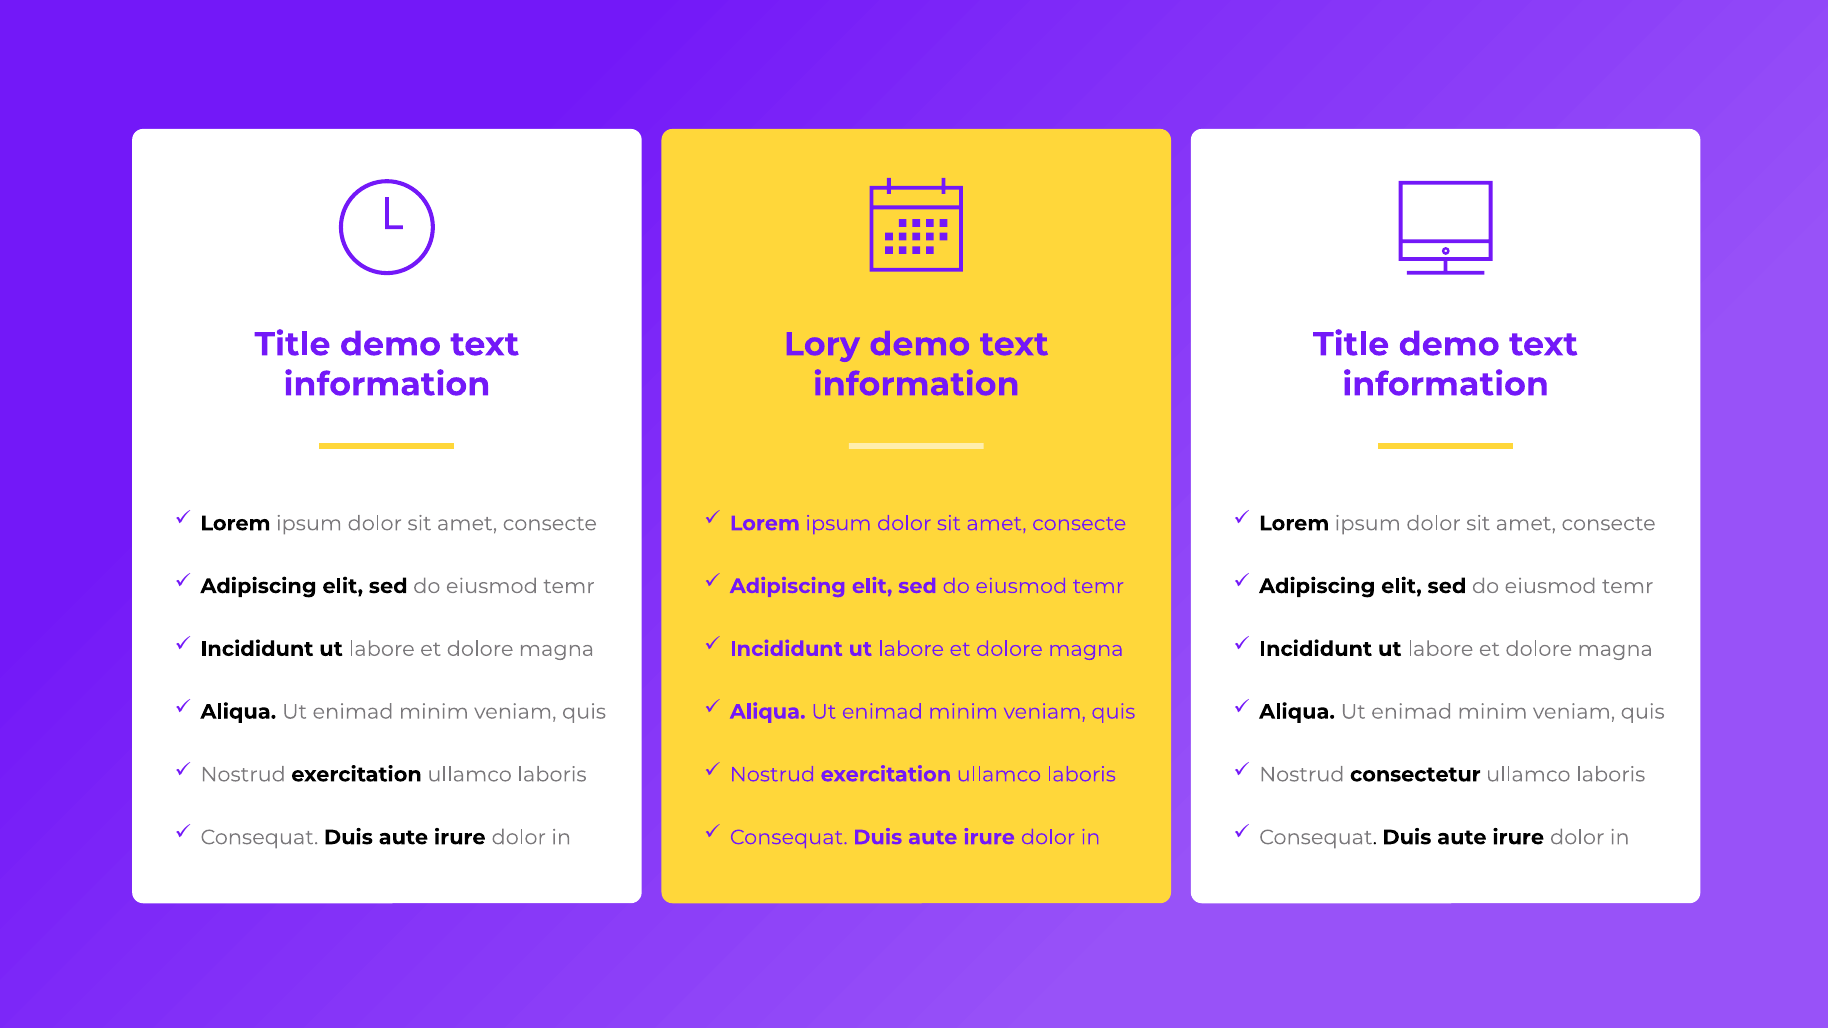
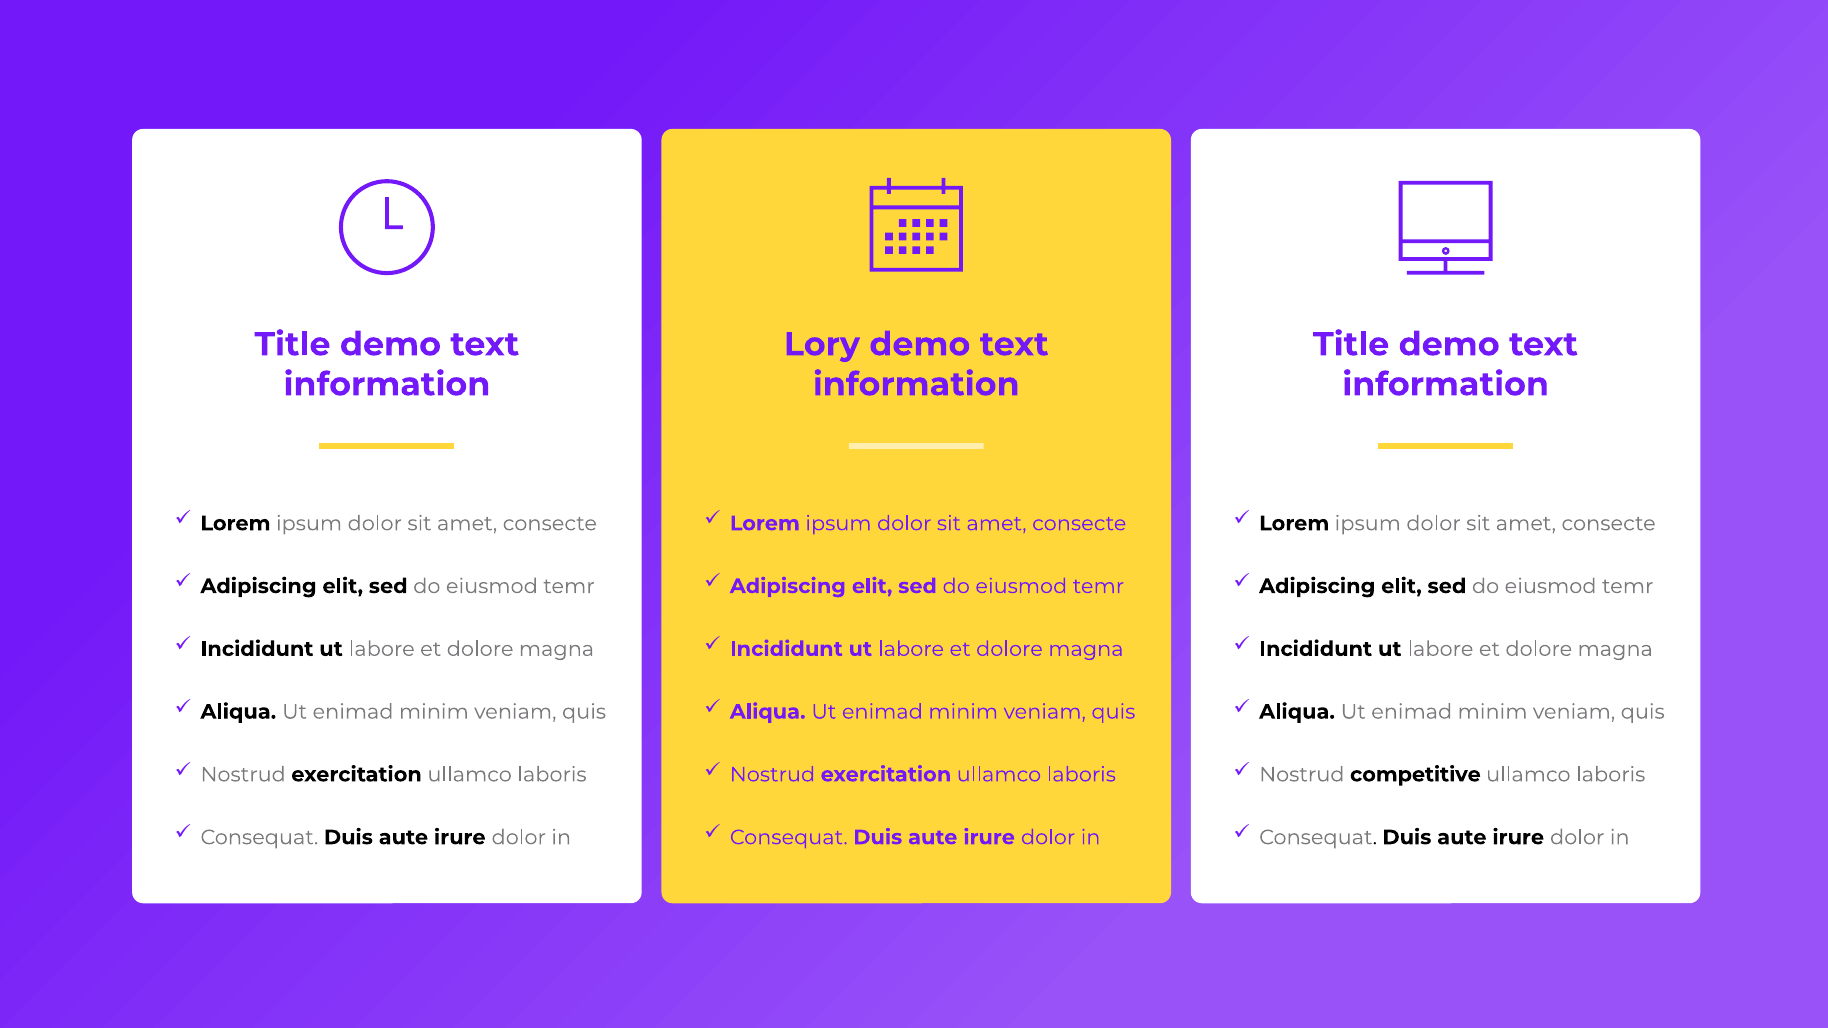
consectetur: consectetur -> competitive (1415, 775)
